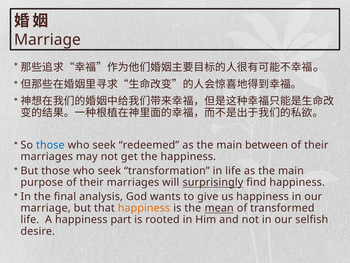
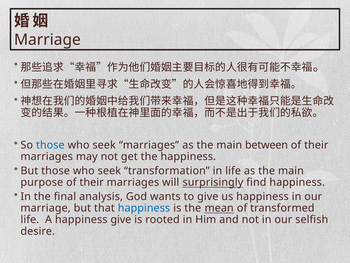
seek redeemed: redeemed -> marriages (149, 145)
happiness colour: orange -> blue (144, 208)
happiness part: part -> give (121, 219)
